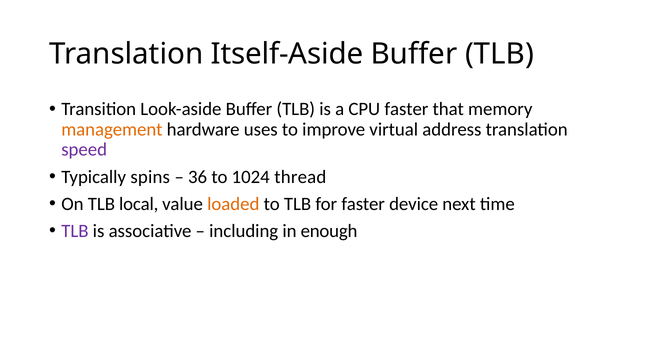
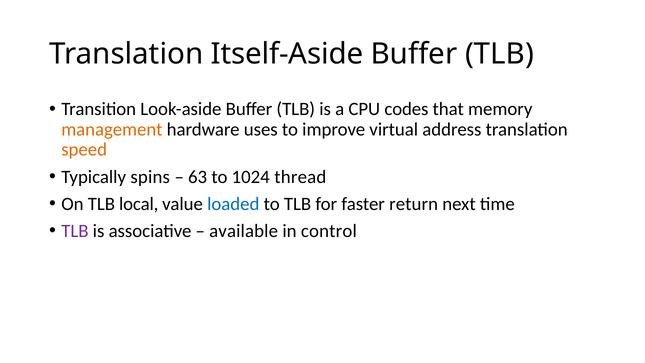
CPU faster: faster -> codes (406, 109)
speed colour: purple -> orange (84, 150)
36: 36 -> 63 (198, 177)
loaded colour: orange -> blue (233, 204)
device: device -> return (414, 204)
including: including -> available (244, 231)
enough: enough -> control (329, 231)
